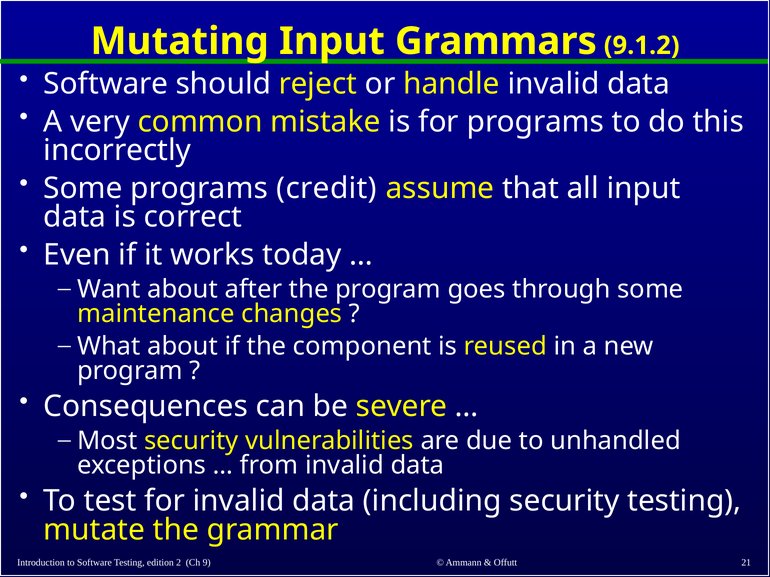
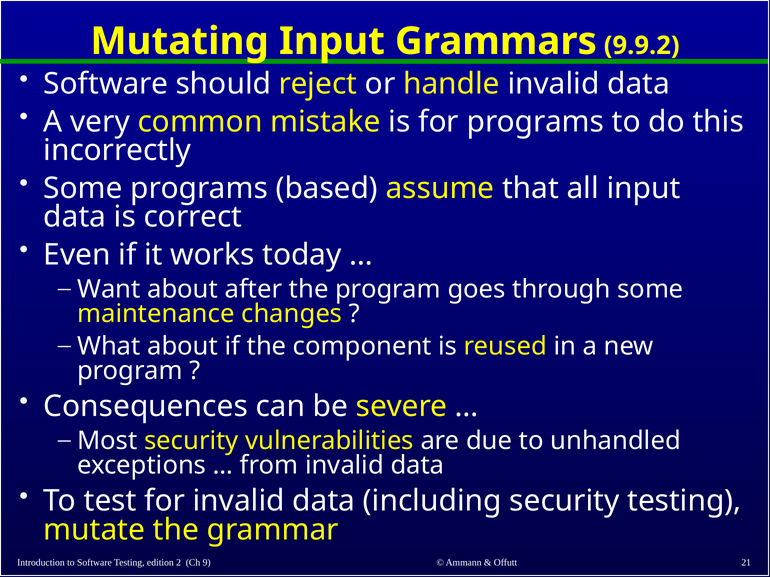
9.1.2: 9.1.2 -> 9.9.2 (642, 46)
credit: credit -> based (327, 188)
